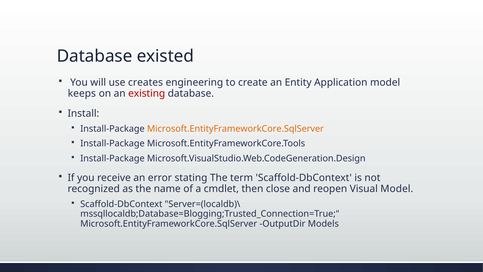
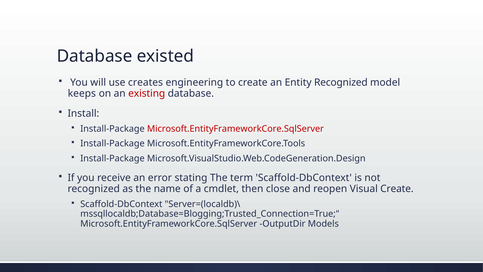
Entity Application: Application -> Recognized (341, 83)
Microsoft.EntityFrameworkCore.SqlServer colour: orange -> red (235, 129)
Visual Model: Model -> Create (397, 189)
